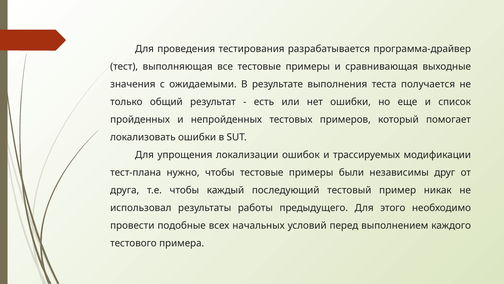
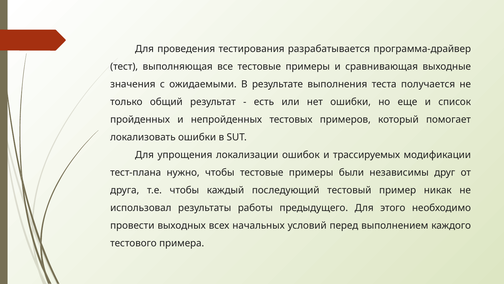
подобные: подобные -> выходных (182, 225)
